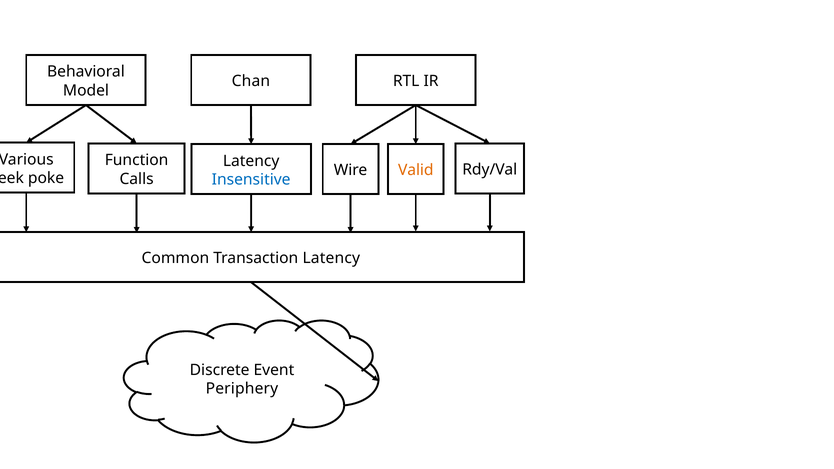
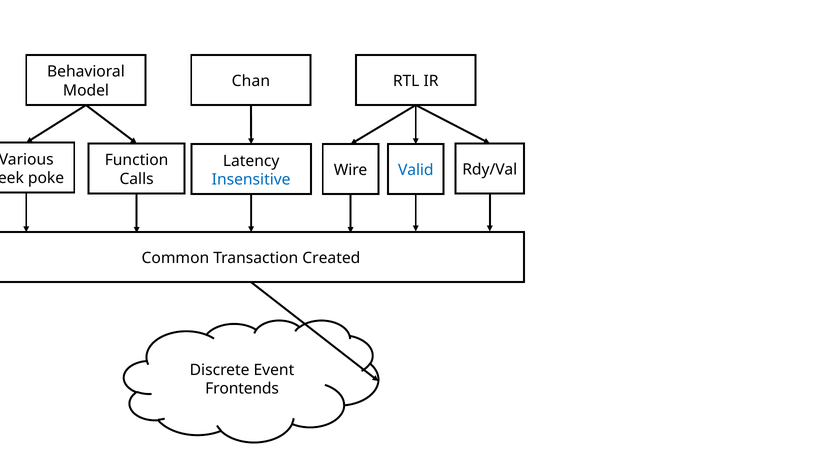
Valid colour: orange -> blue (416, 170)
Transaction Latency: Latency -> Created (331, 258)
Periphery: Periphery -> Frontends (242, 389)
